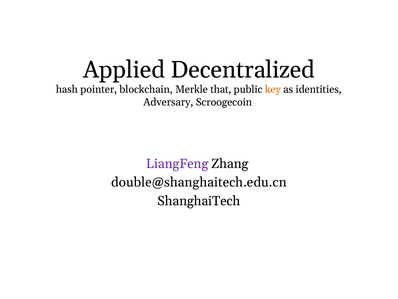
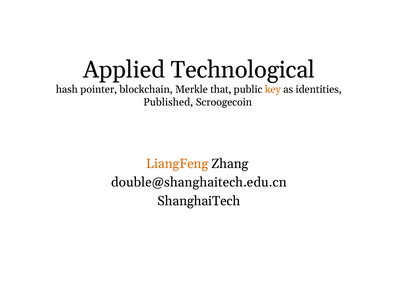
Decentralized: Decentralized -> Technological (243, 70)
Adversary: Adversary -> Published (168, 102)
LiangFeng colour: purple -> orange (177, 163)
